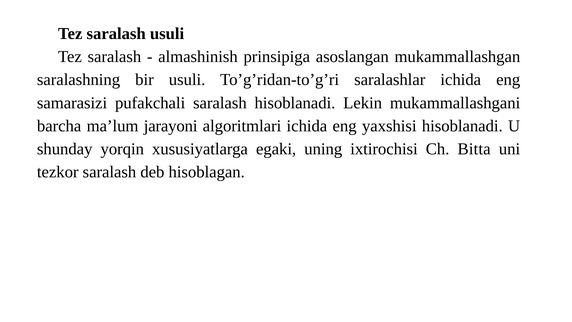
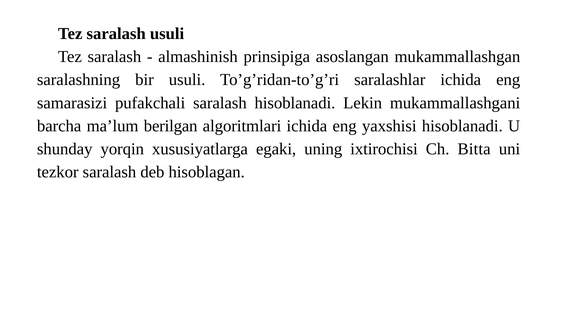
jarayoni: jarayoni -> berilgan (171, 126)
